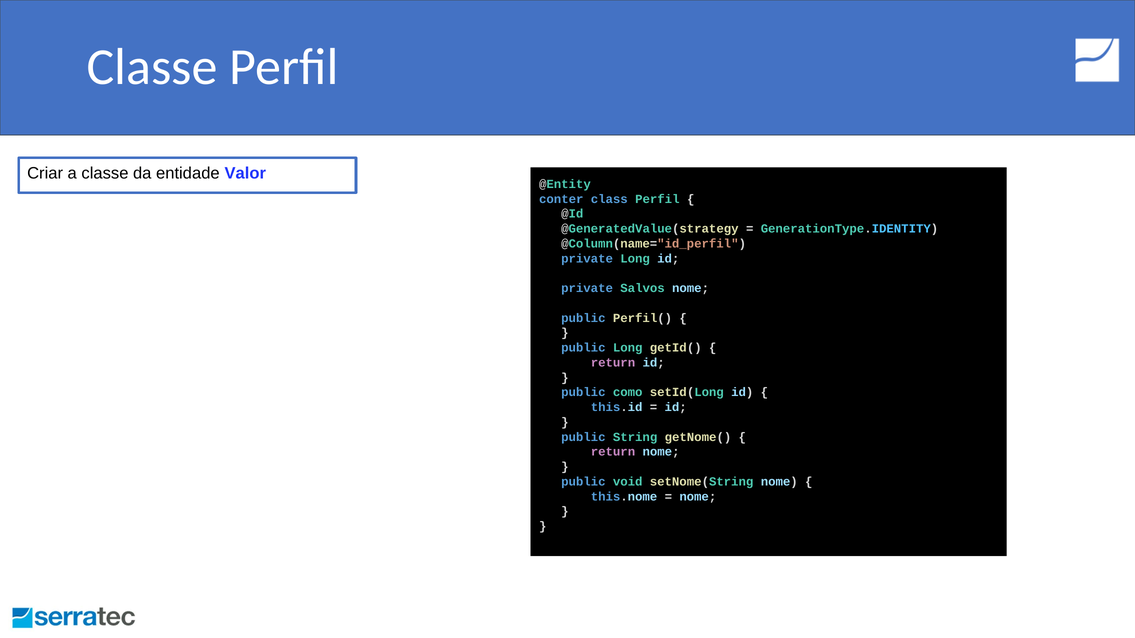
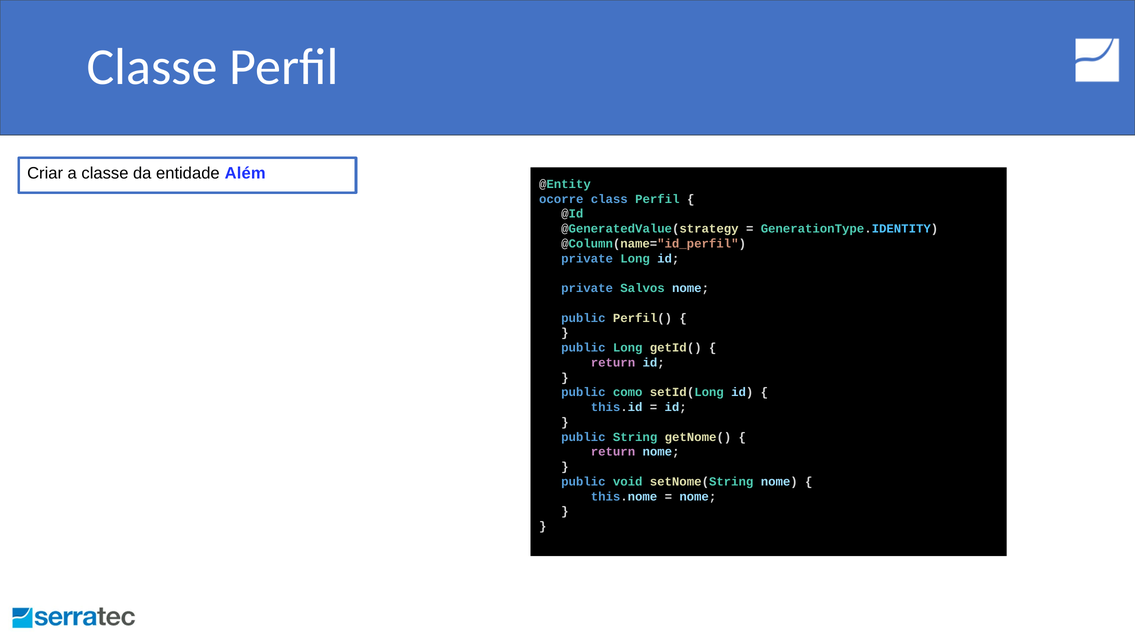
Valor: Valor -> Além (245, 173)
conter: conter -> ocorre (561, 199)
